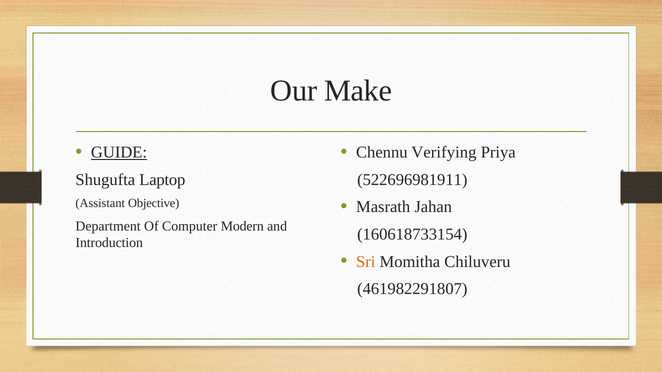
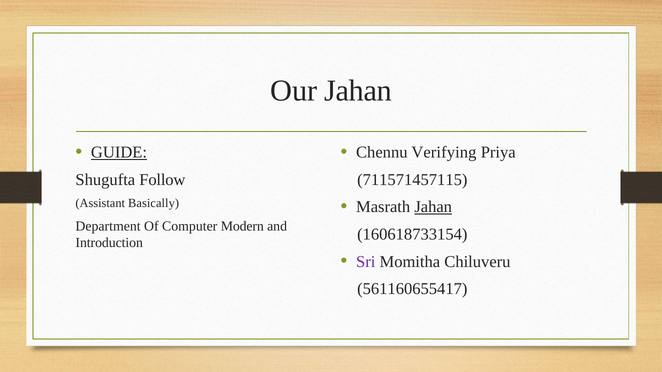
Our Make: Make -> Jahan (358, 91)
Laptop: Laptop -> Follow (162, 180)
522696981911: 522696981911 -> 711571457115 (412, 180)
Jahan underline: none -> present (433, 207)
Objective: Objective -> Basically (154, 204)
Sri colour: orange -> purple (366, 262)
461982291807: 461982291807 -> 561160655417 (412, 289)
